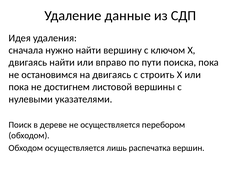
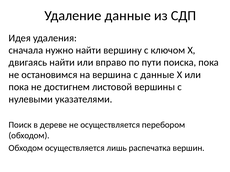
на двигаясь: двигаясь -> вершина (112, 75)
с строить: строить -> данные (157, 75)
